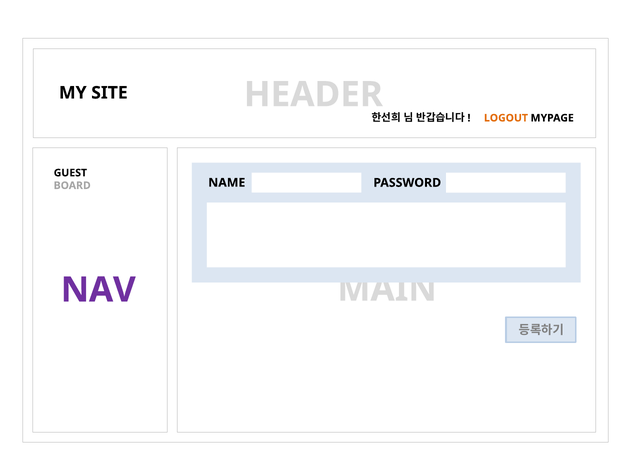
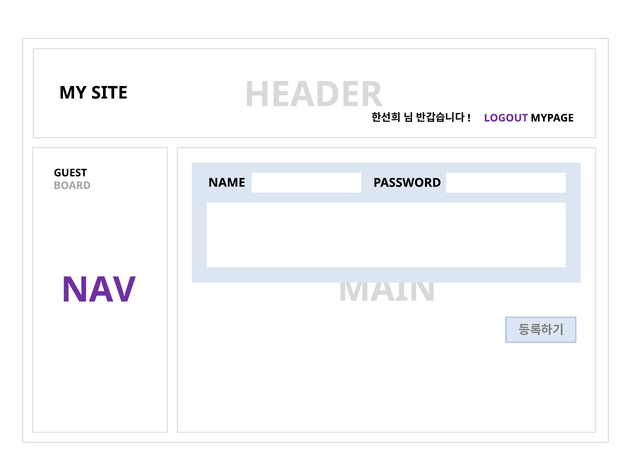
LOGOUT colour: orange -> purple (506, 118)
